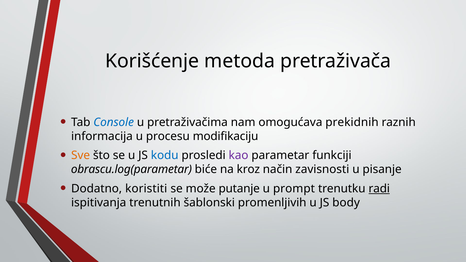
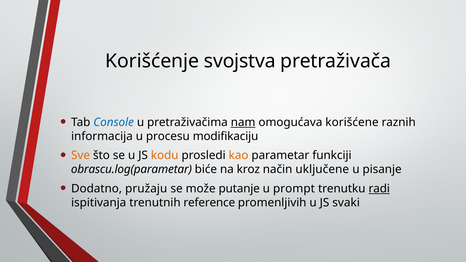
metoda: metoda -> svojstva (240, 61)
nam underline: none -> present (243, 122)
prekidnih: prekidnih -> korišćene (352, 122)
kodu colour: blue -> orange (165, 155)
kao colour: purple -> orange (239, 155)
zavisnosti: zavisnosti -> uključene (322, 169)
koristiti: koristiti -> pružaju (146, 189)
šablonski: šablonski -> reference (209, 203)
body: body -> svaki (346, 203)
